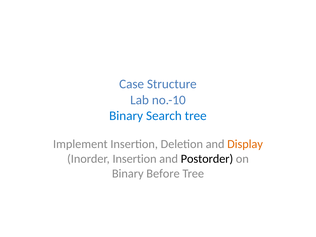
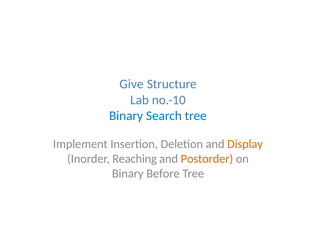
Case: Case -> Give (132, 84)
Inorder Insertion: Insertion -> Reaching (135, 159)
Postorder colour: black -> orange (207, 159)
